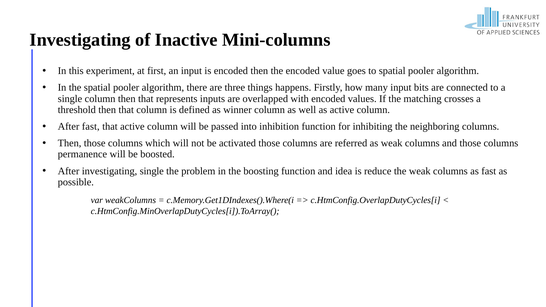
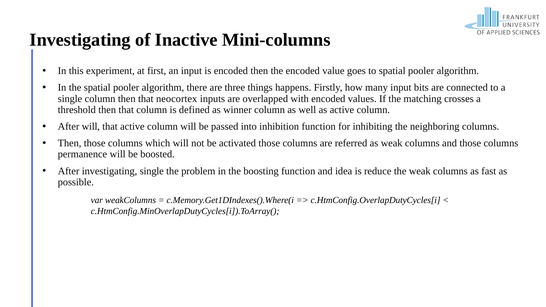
represents: represents -> neocortex (177, 99)
After fast: fast -> will (91, 126)
